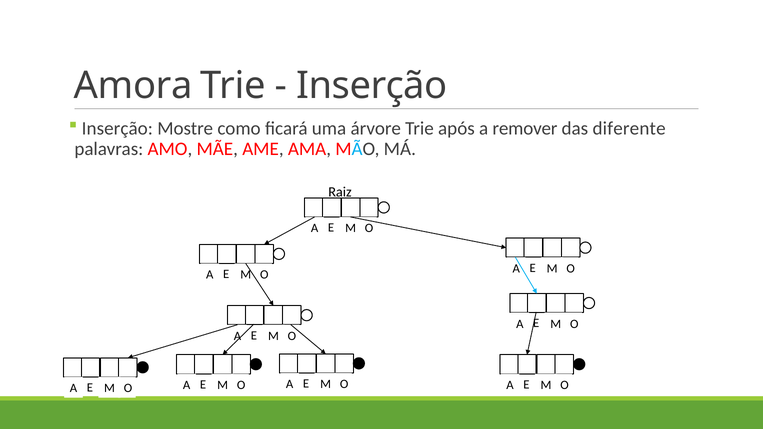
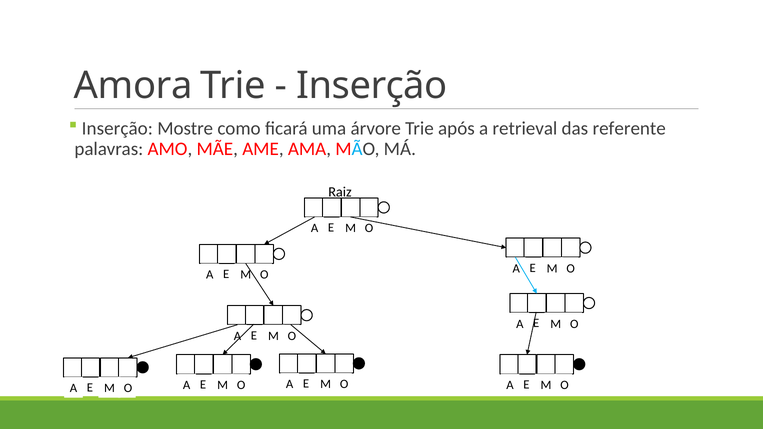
remover: remover -> retrieval (525, 129)
diferente: diferente -> referente (629, 129)
